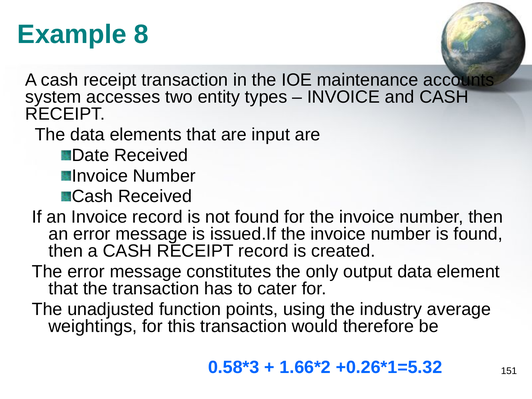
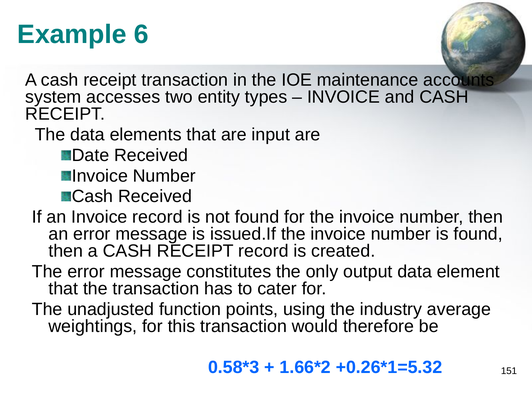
8: 8 -> 6 (141, 34)
